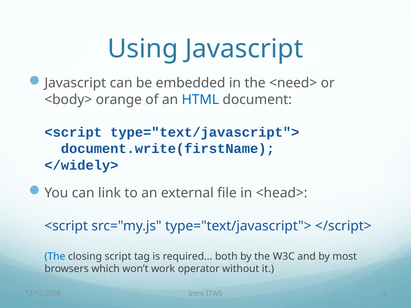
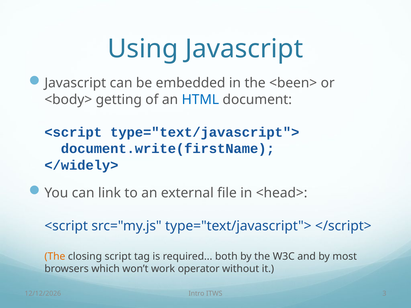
<need>: <need> -> <been> (293, 83)
orange: orange -> getting (119, 100)
The colour: blue -> orange (55, 257)
